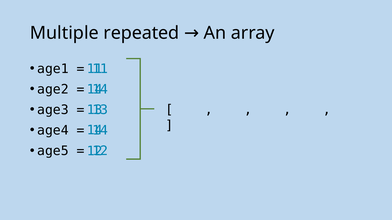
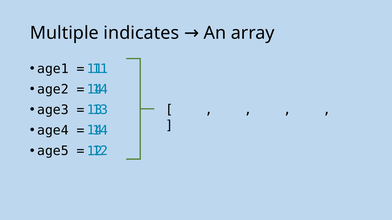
repeated: repeated -> indicates (141, 33)
